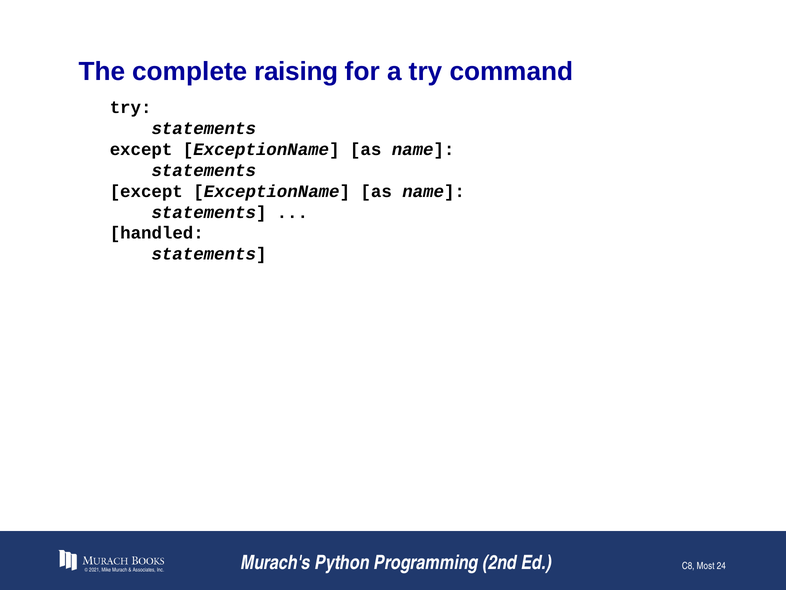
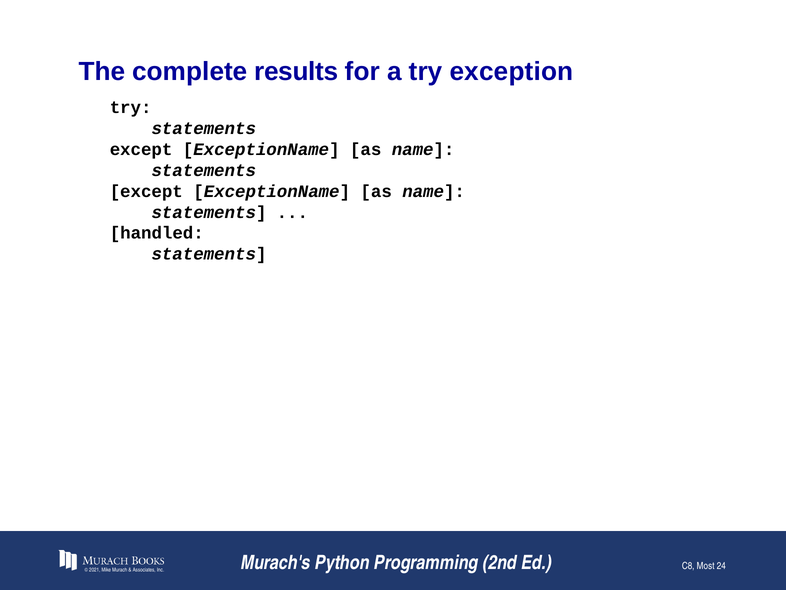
raising: raising -> results (296, 71)
command: command -> exception (511, 71)
